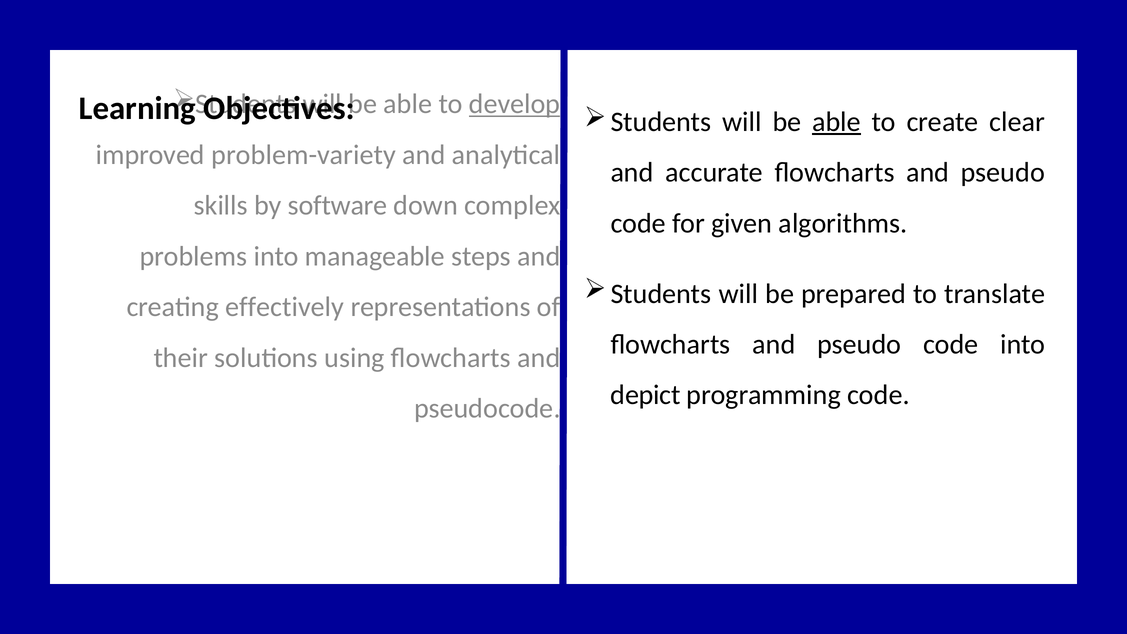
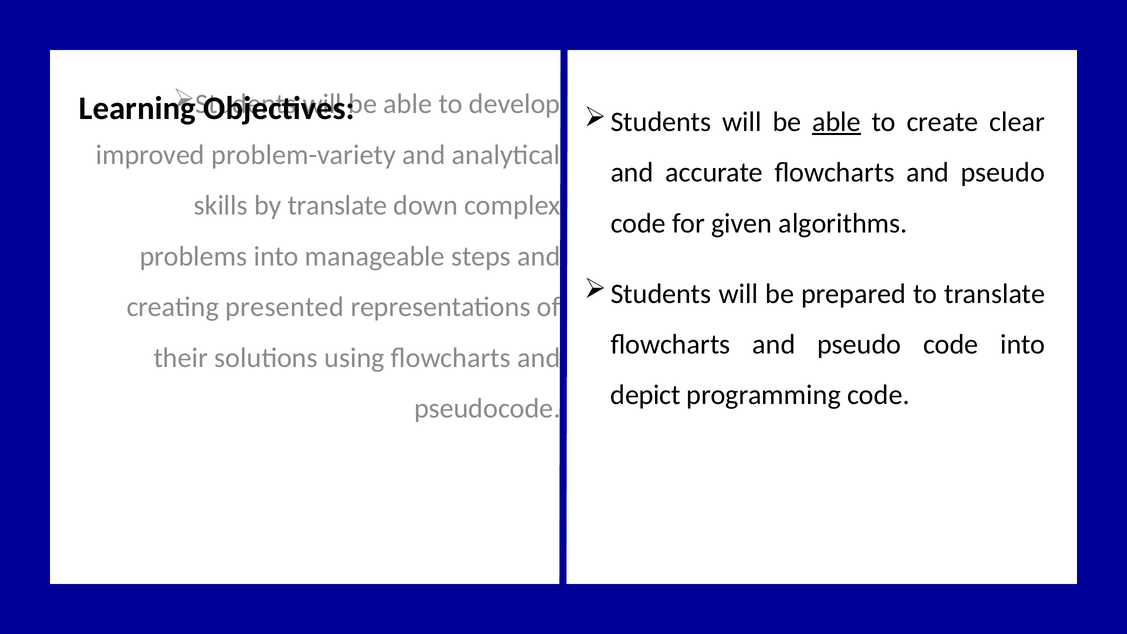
develop underline: present -> none (515, 104)
by software: software -> translate (338, 206)
effectively: effectively -> presented (285, 307)
